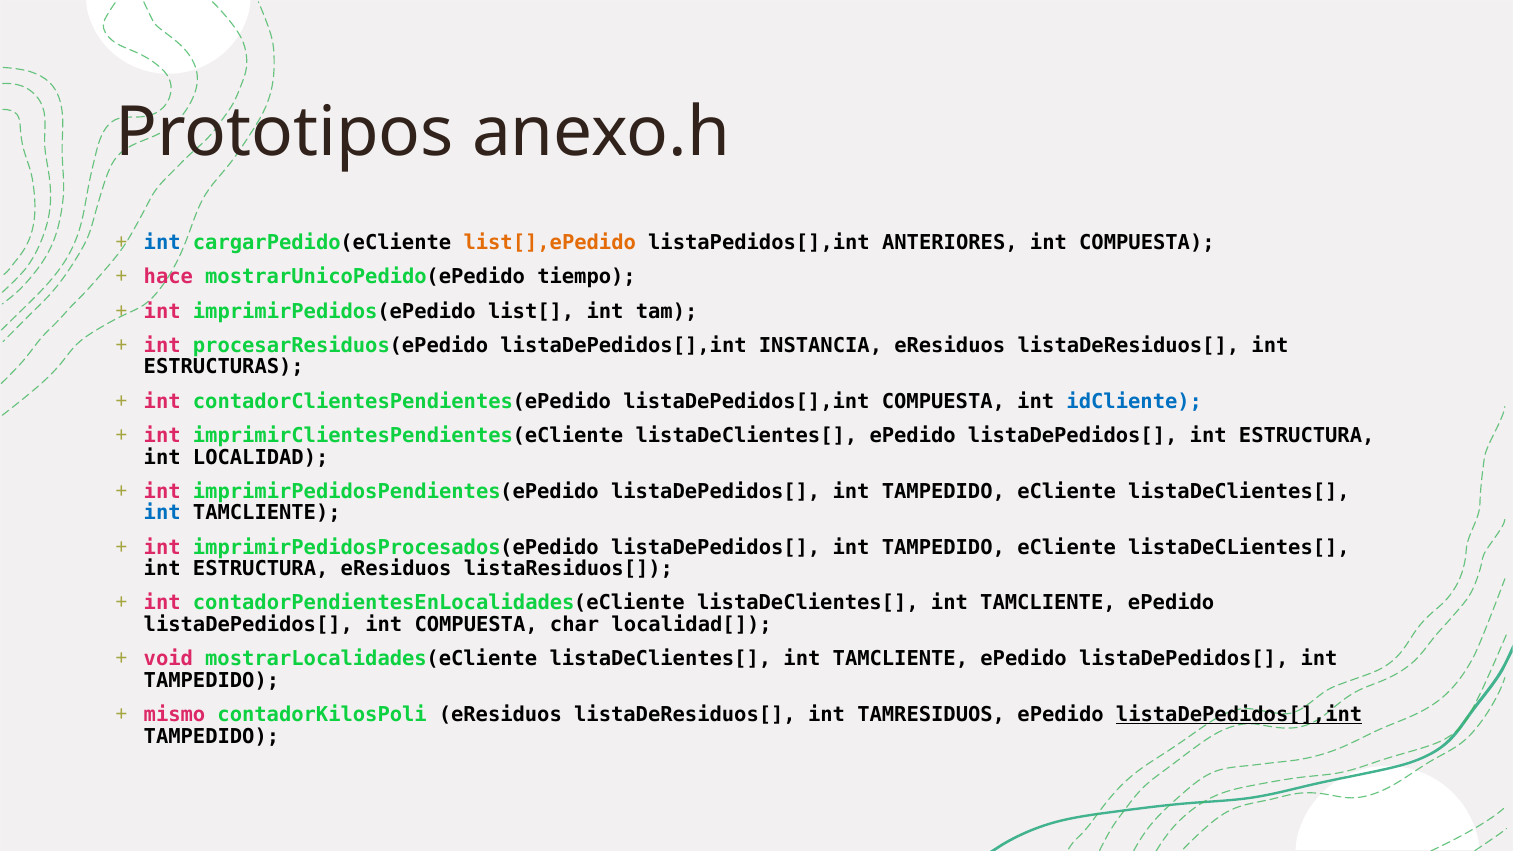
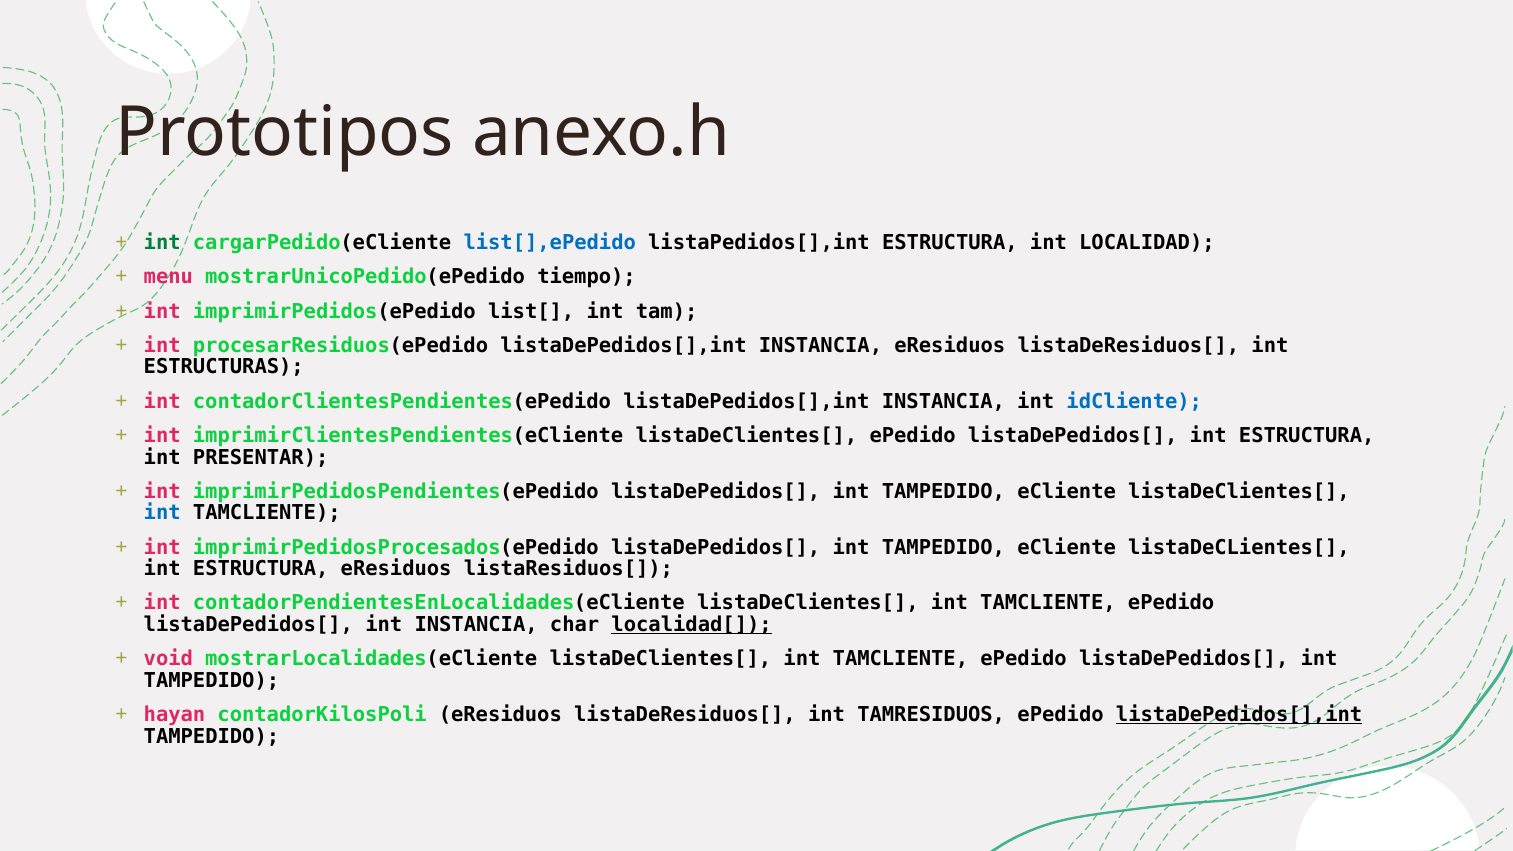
int colour: blue -> green (162, 243)
list[],ePedido colour: orange -> blue (550, 243)
listaPedidos[],int ANTERIORES: ANTERIORES -> ESTRUCTURA (950, 243)
COMPUESTA: COMPUESTA -> LOCALIDAD (1147, 243)
hace: hace -> menu (168, 277)
contadorClientesPendientes(ePedido listaDePedidos[],int COMPUESTA: COMPUESTA -> INSTANCIA (943, 401)
LOCALIDAD: LOCALIDAD -> PRESENTAR (261, 457)
listaDePedidos[ int COMPUESTA: COMPUESTA -> INSTANCIA (476, 625)
localidad[ underline: none -> present (692, 625)
mismo: mismo -> hayan (175, 715)
